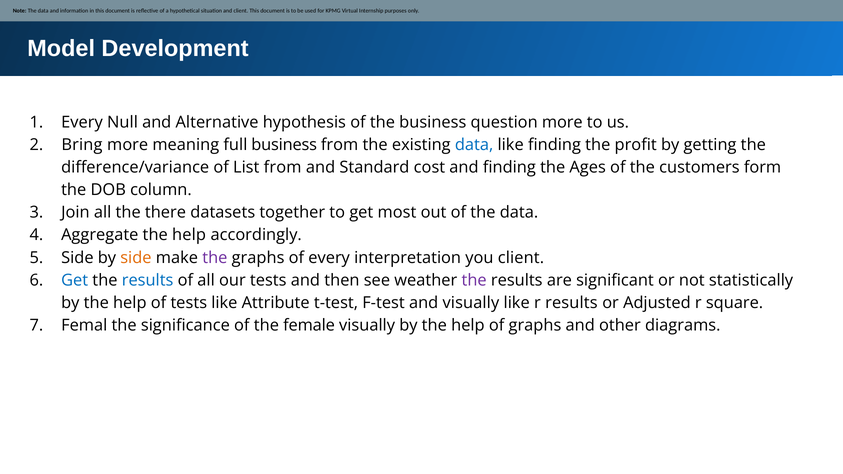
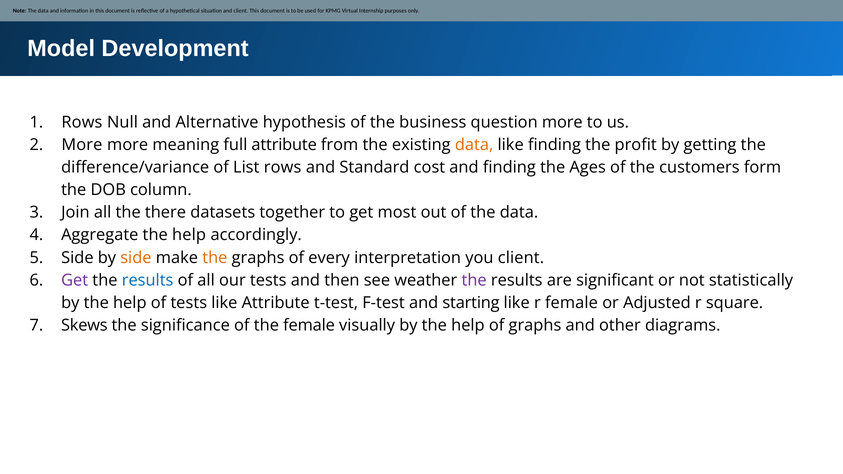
Every: Every -> Rows (82, 122)
Bring: Bring -> More (82, 145)
full business: business -> attribute (284, 145)
data colour: blue -> orange (474, 145)
List from: from -> rows (283, 167)
the colour: purple -> orange (215, 258)
Get colour: blue -> purple (75, 280)
and visually: visually -> starting (471, 303)
r results: results -> female (571, 303)
Femal: Femal -> Skews (84, 326)
